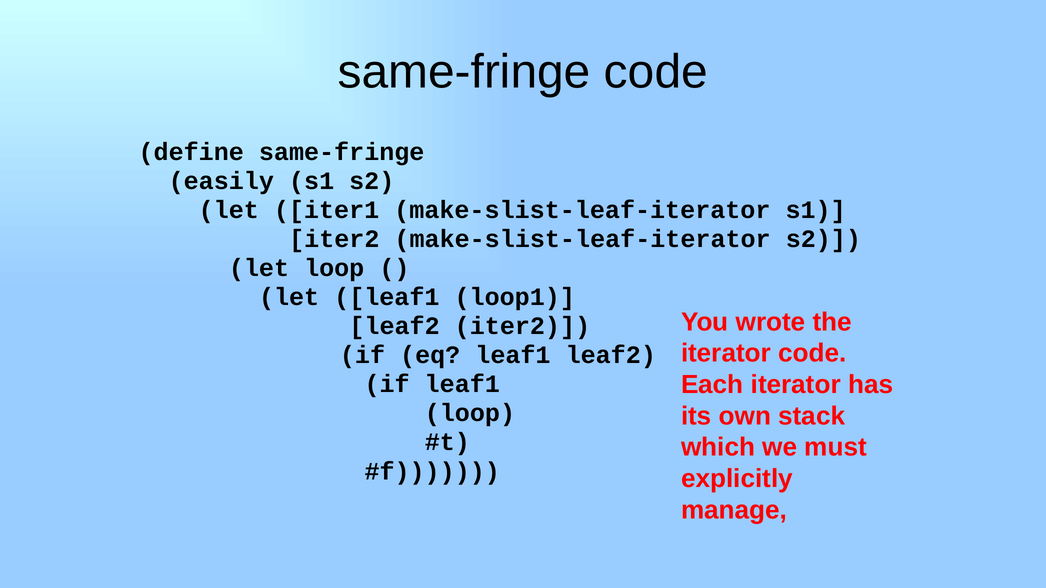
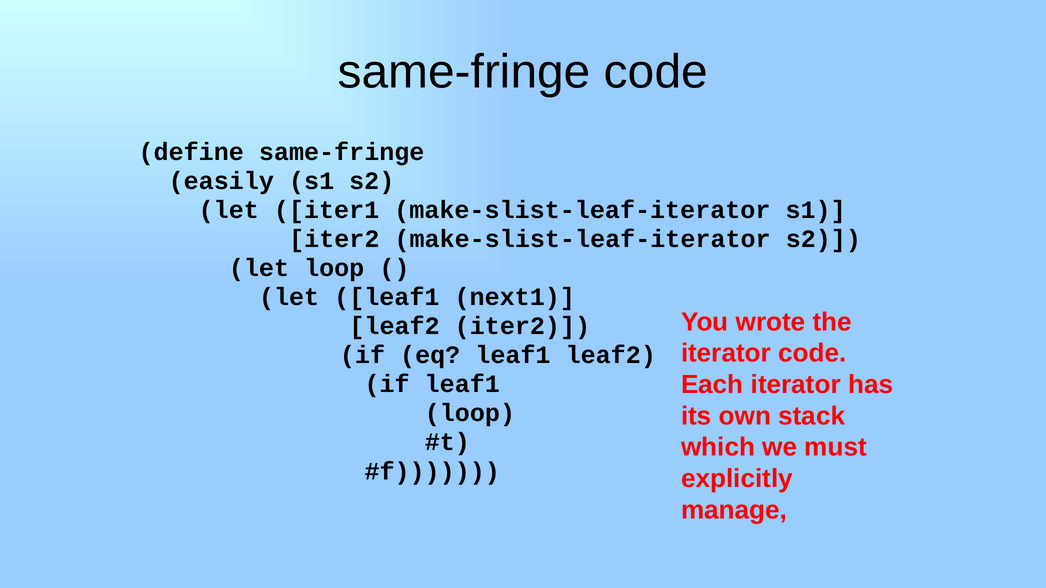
loop1: loop1 -> next1 (515, 297)
